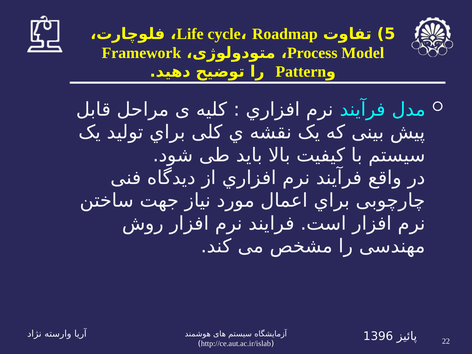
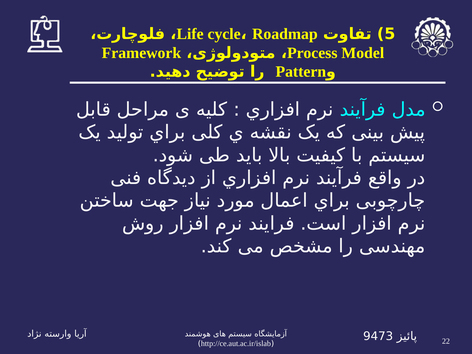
1396: 1396 -> 9473 (378, 336)
